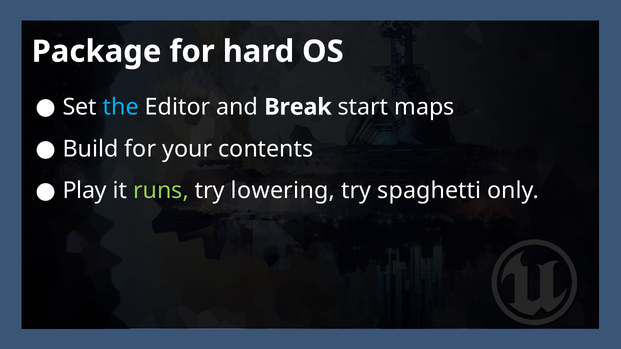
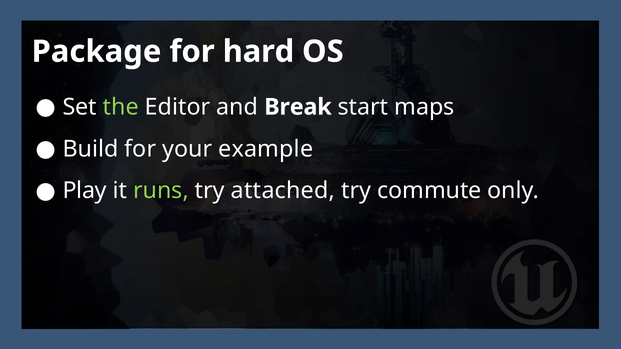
the colour: light blue -> light green (121, 107)
contents: contents -> example (266, 149)
lowering: lowering -> attached (283, 191)
spaghetti: spaghetti -> commute (429, 191)
